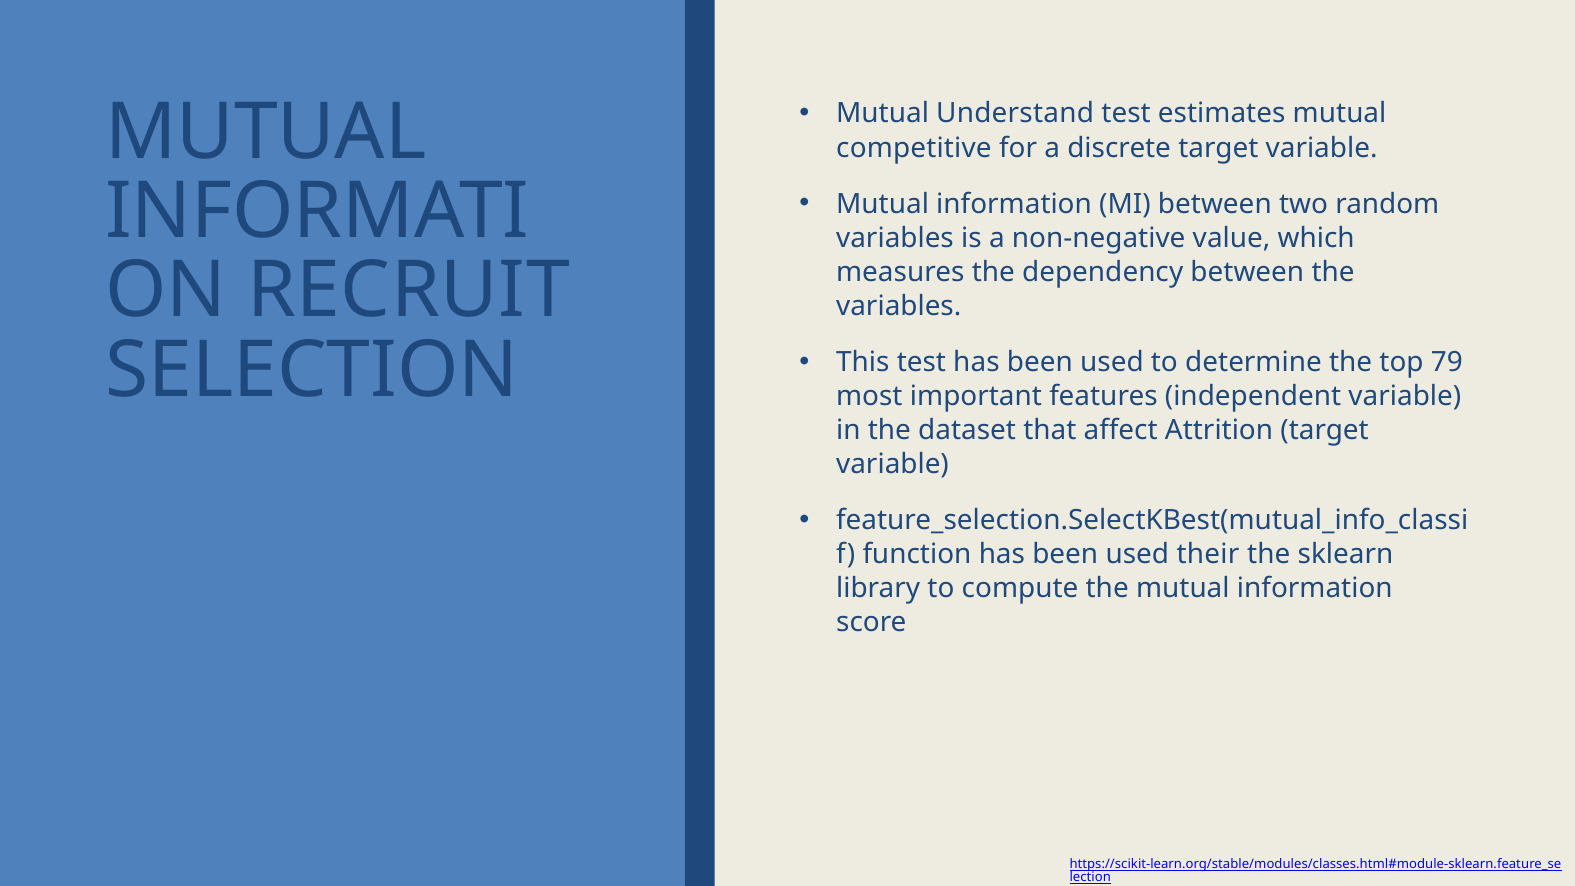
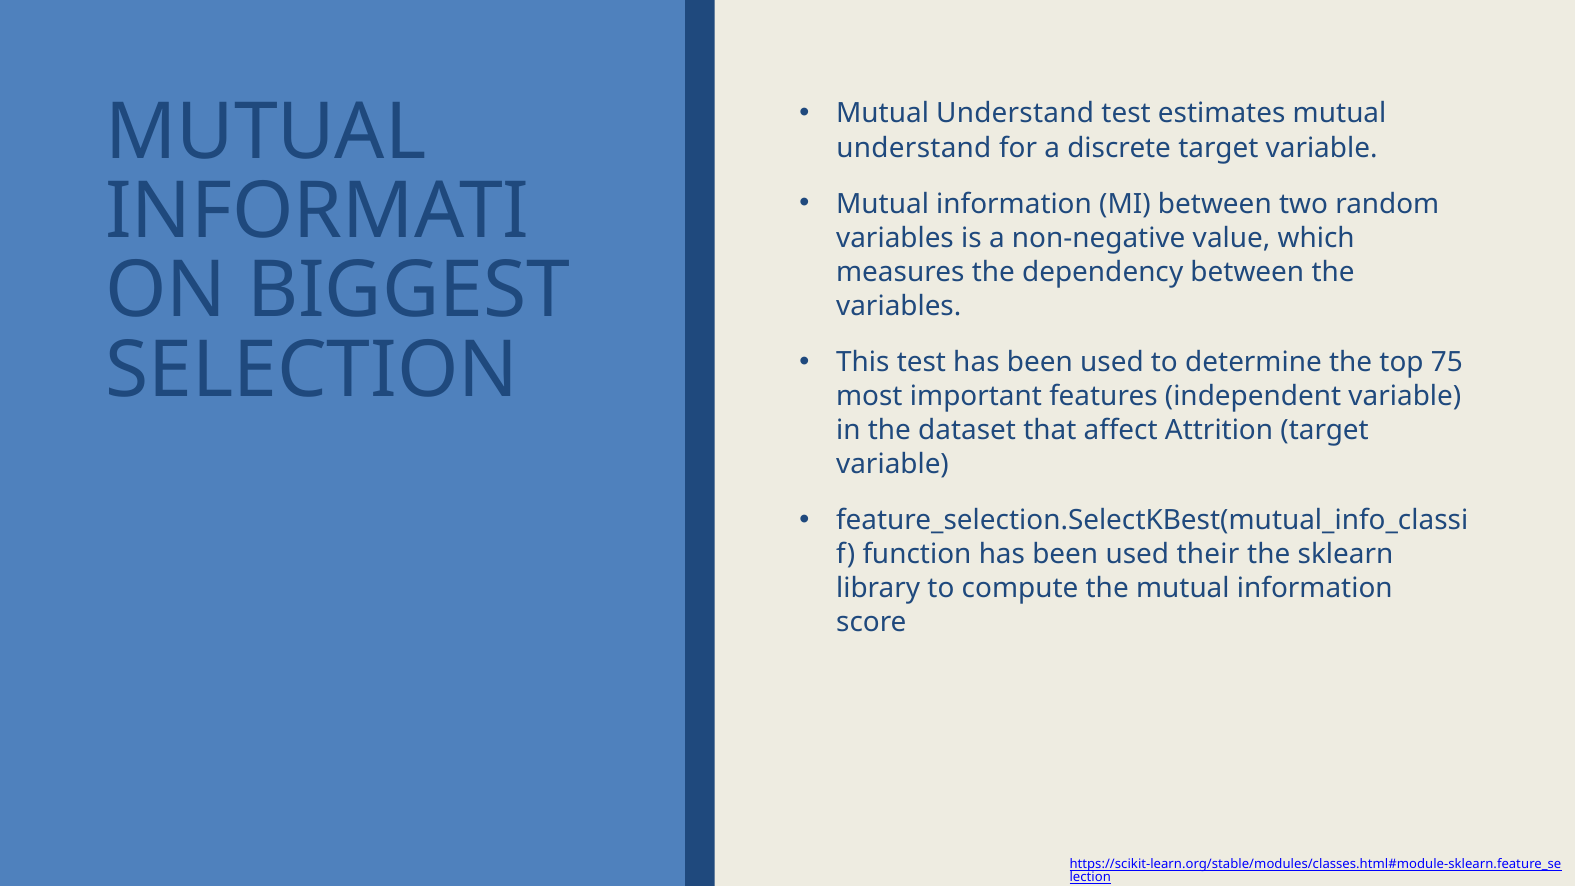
competitive: competitive -> understand (914, 148)
RECRUIT: RECRUIT -> BIGGEST (409, 291)
79: 79 -> 75 (1447, 362)
